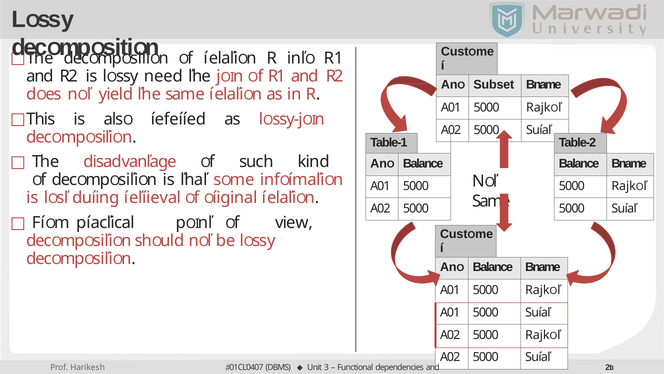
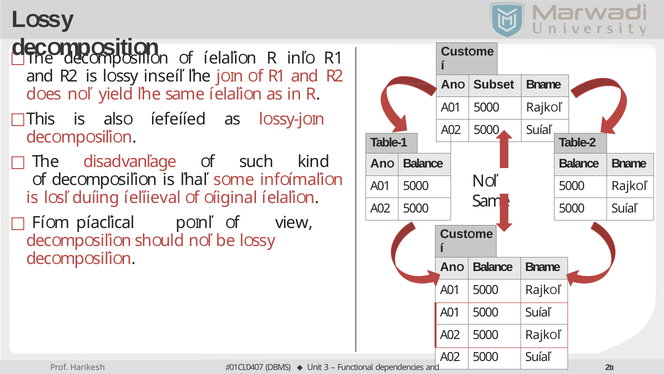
need: need -> inseíľ (163, 76)
